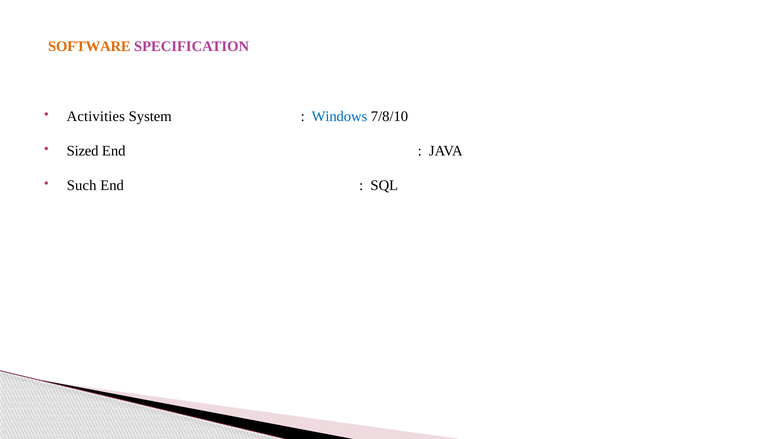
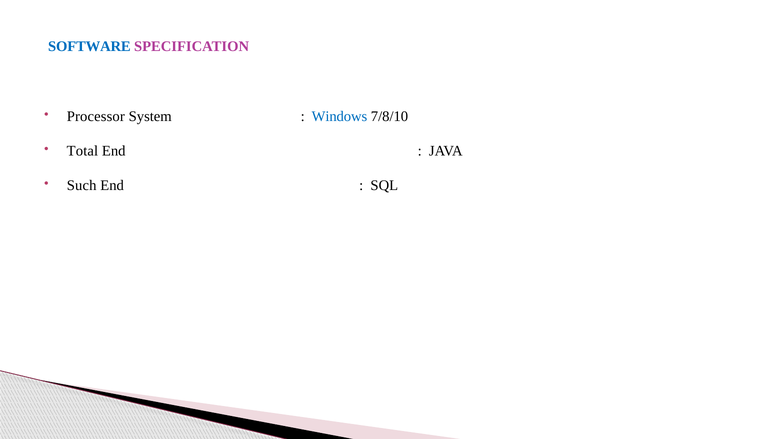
SOFTWARE colour: orange -> blue (89, 46)
Activities: Activities -> Processor (96, 116)
Sized: Sized -> Total (82, 151)
